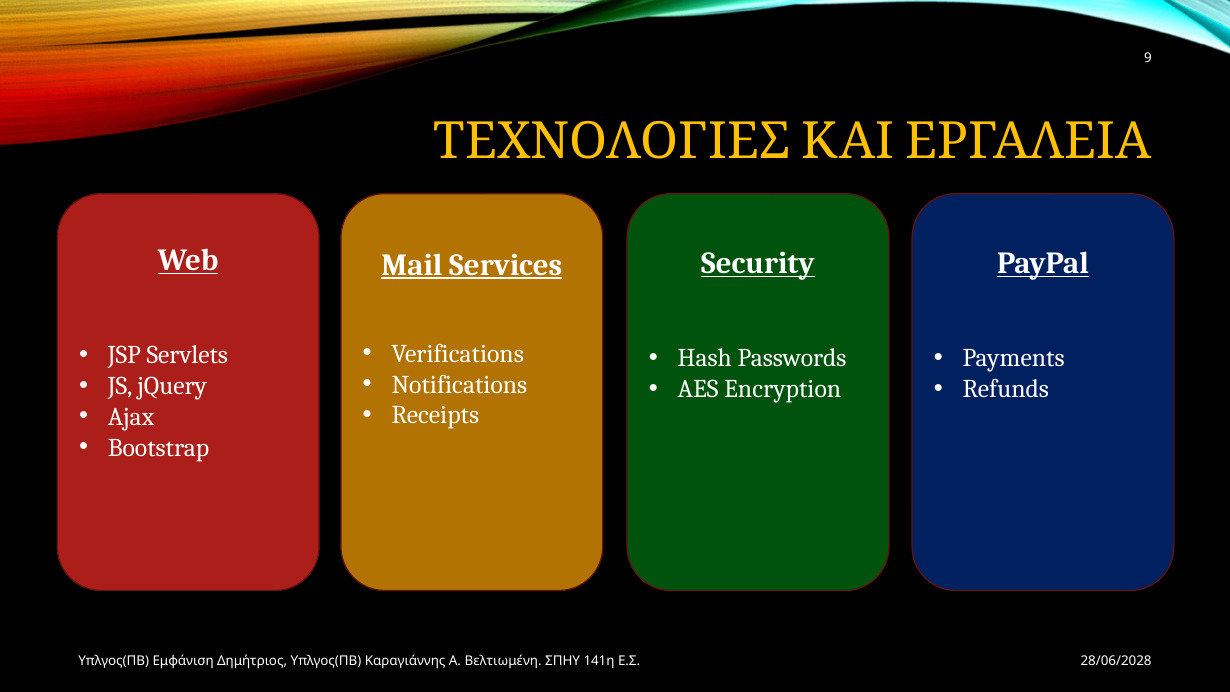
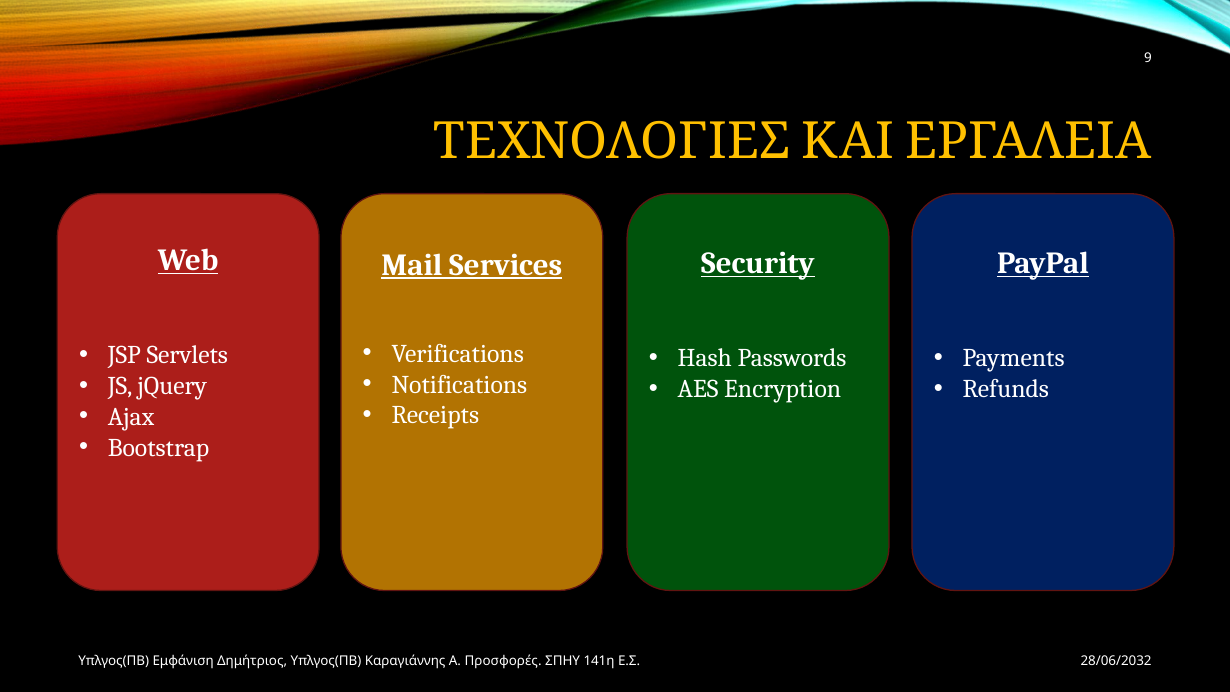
Βελτιωμένη: Βελτιωμένη -> Προσφορές (503, 661)
28/06/2028: 28/06/2028 -> 28/06/2032 (1116, 661)
